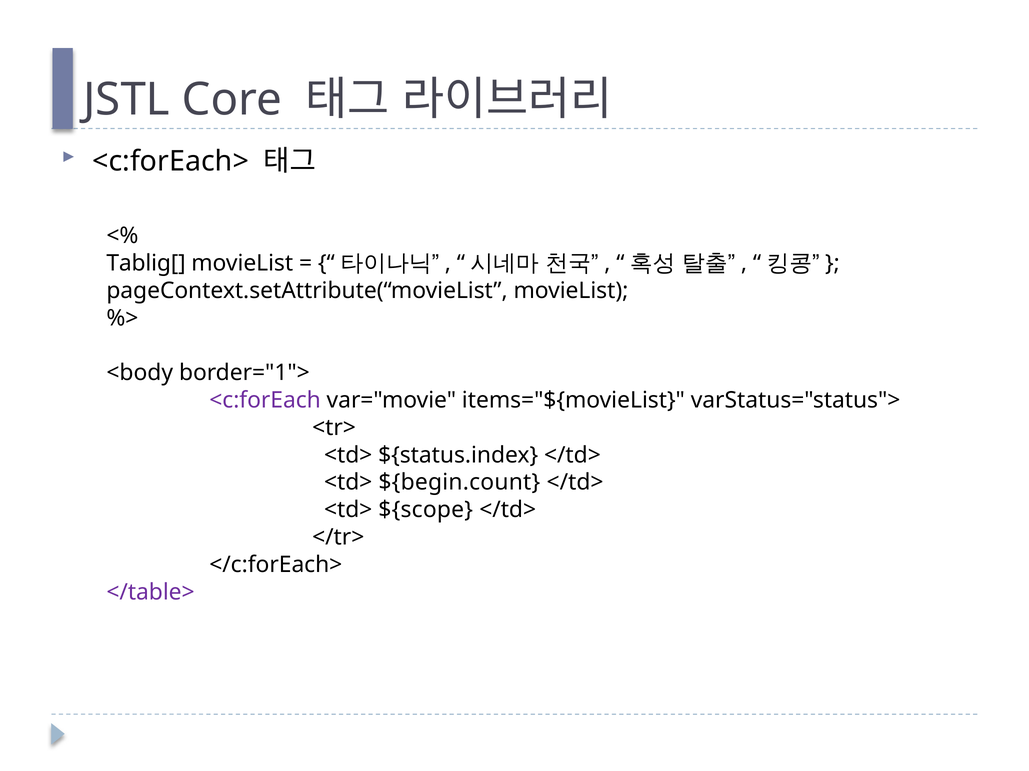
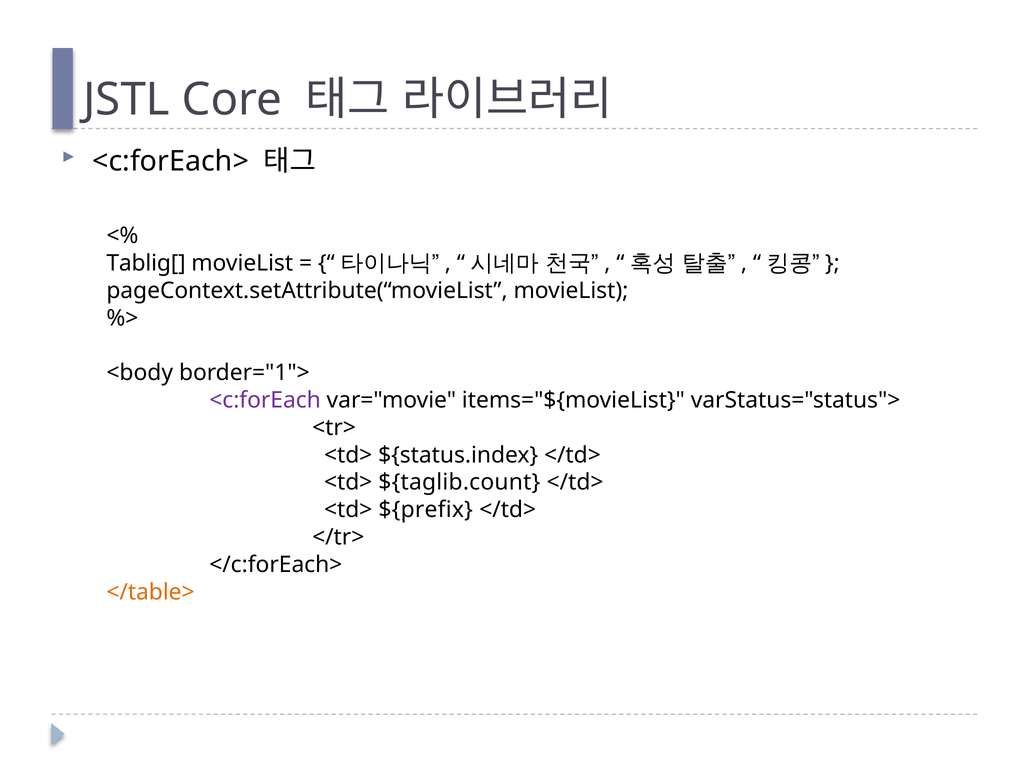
${begin.count: ${begin.count -> ${taglib.count (459, 483)
${scope: ${scope -> ${prefix (426, 510)
</table> colour: purple -> orange (151, 593)
